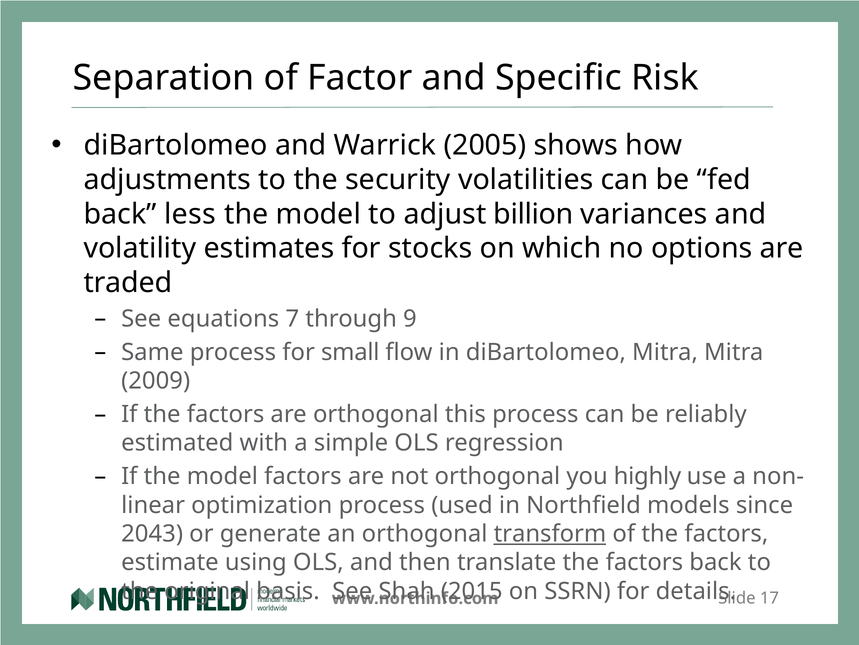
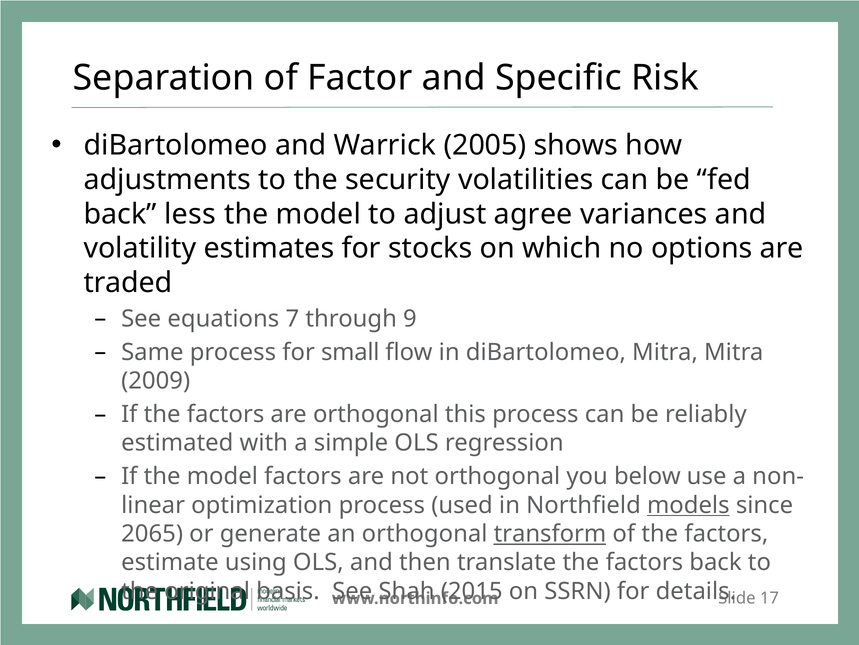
billion: billion -> agree (533, 214)
highly: highly -> below (647, 476)
models underline: none -> present (688, 505)
2043: 2043 -> 2065 (152, 533)
